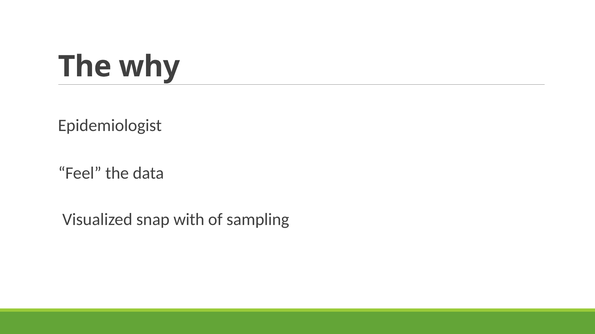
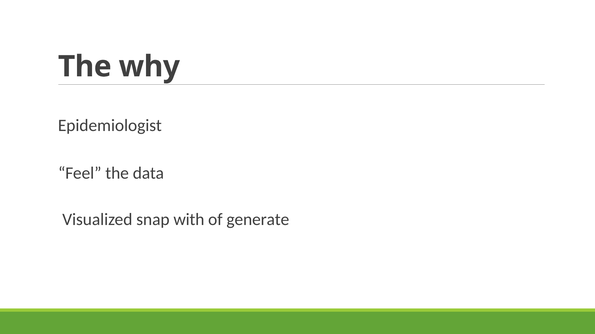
sampling: sampling -> generate (258, 220)
